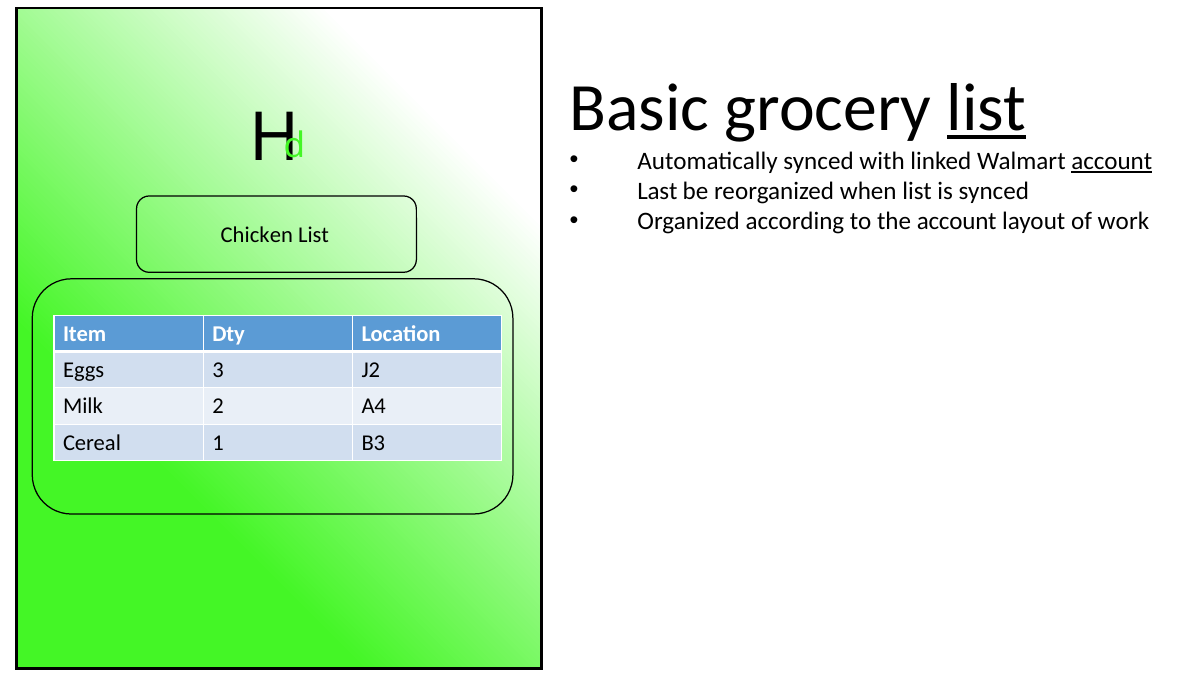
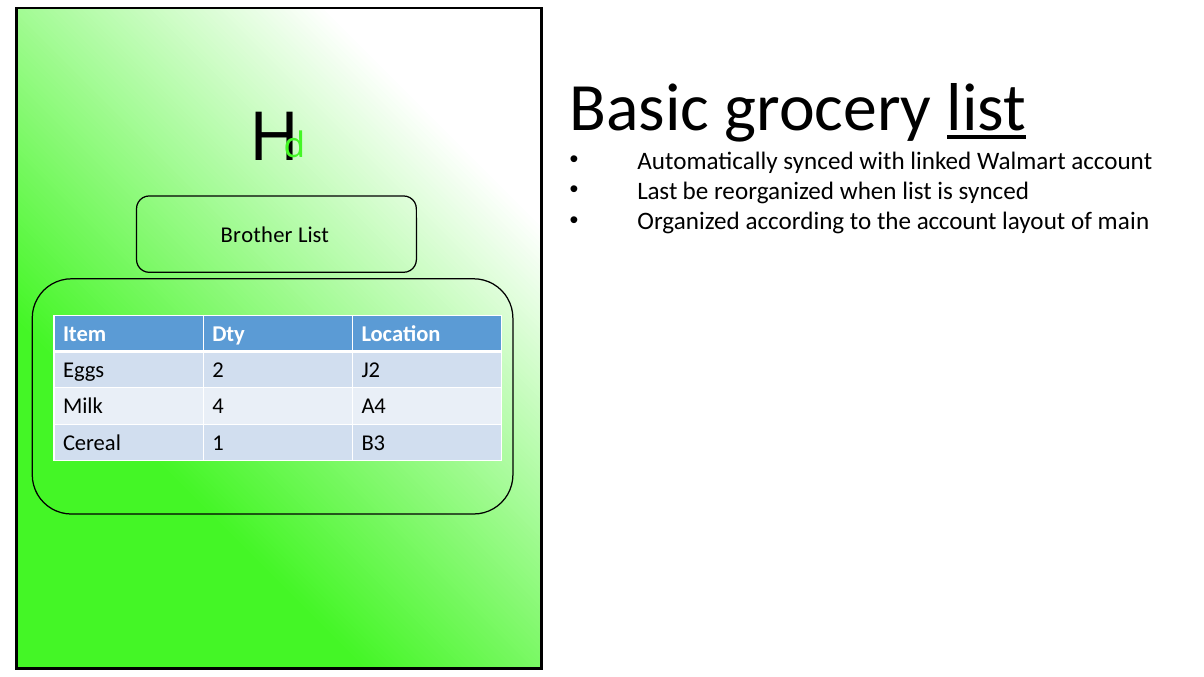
account underline: present -> none (1112, 161)
work: work -> main (1123, 221)
Chicken: Chicken -> Brother (257, 236)
3: 3 -> 2 (218, 370)
2: 2 -> 4 (218, 407)
